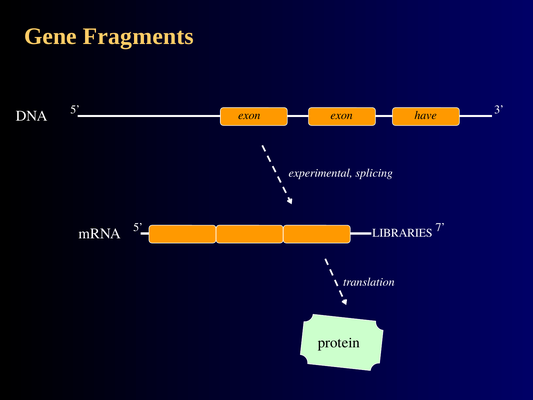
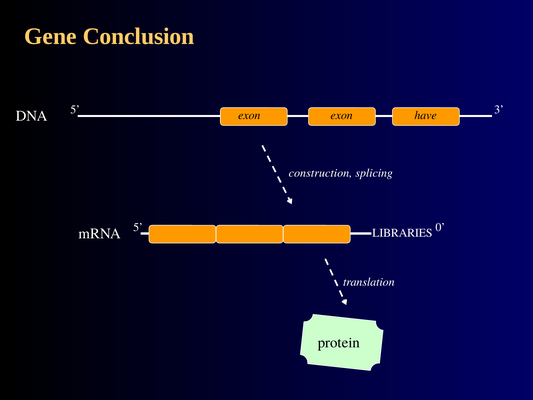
Fragments: Fragments -> Conclusion (139, 36)
experimental: experimental -> construction (321, 173)
7: 7 -> 0 (440, 227)
